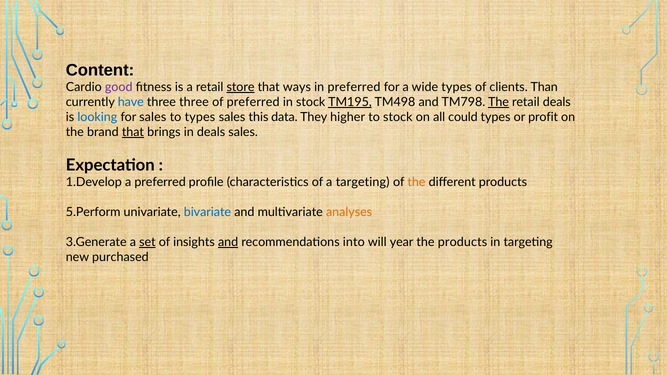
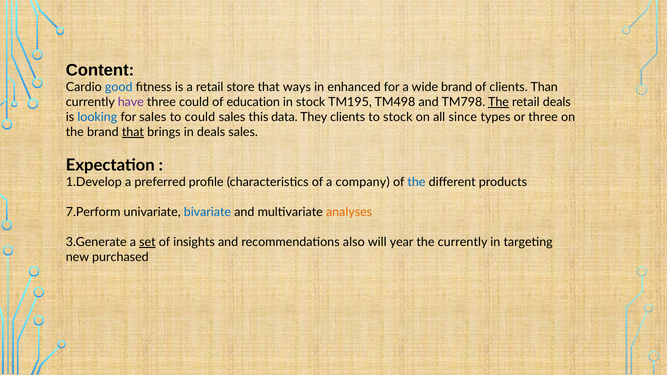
good colour: purple -> blue (119, 87)
store underline: present -> none (241, 87)
in preferred: preferred -> enhanced (354, 87)
wide types: types -> brand (457, 87)
have colour: blue -> purple (131, 102)
three three: three -> could (194, 102)
of preferred: preferred -> education (253, 102)
TM195 underline: present -> none (350, 102)
to types: types -> could (200, 117)
They higher: higher -> clients (348, 117)
could: could -> since (463, 117)
or profit: profit -> three (543, 117)
a targeting: targeting -> company (363, 182)
the colour: orange -> blue (416, 182)
5.Perform: 5.Perform -> 7.Perform (93, 212)
and underline: present -> none (228, 242)
into: into -> also (354, 242)
the products: products -> currently (463, 242)
